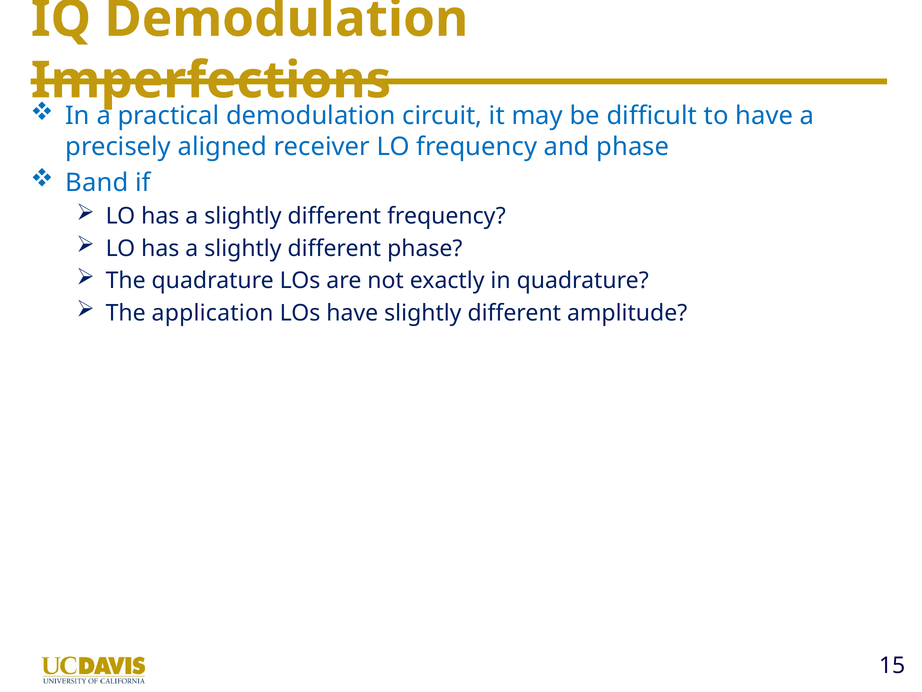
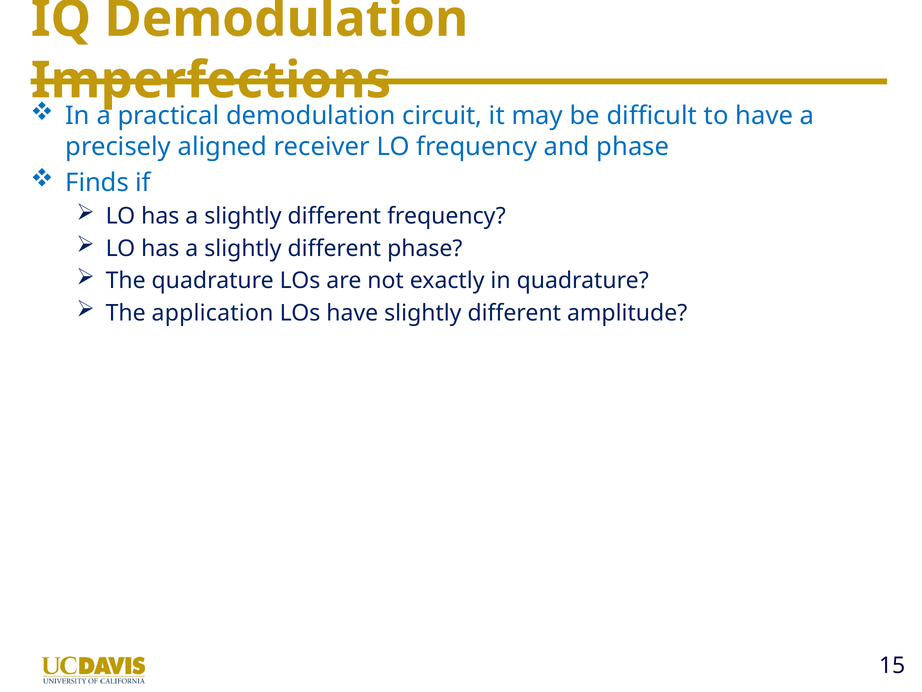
Band: Band -> Finds (97, 182)
